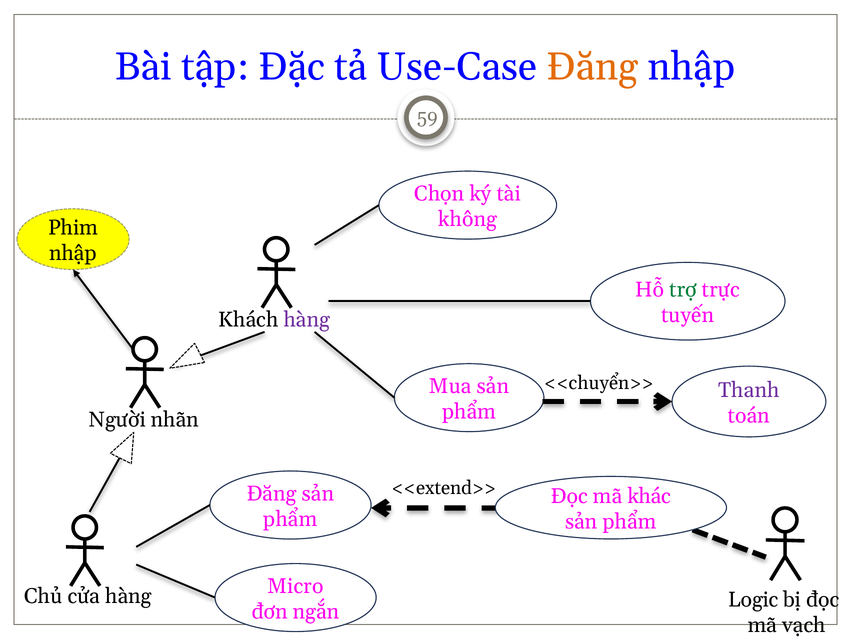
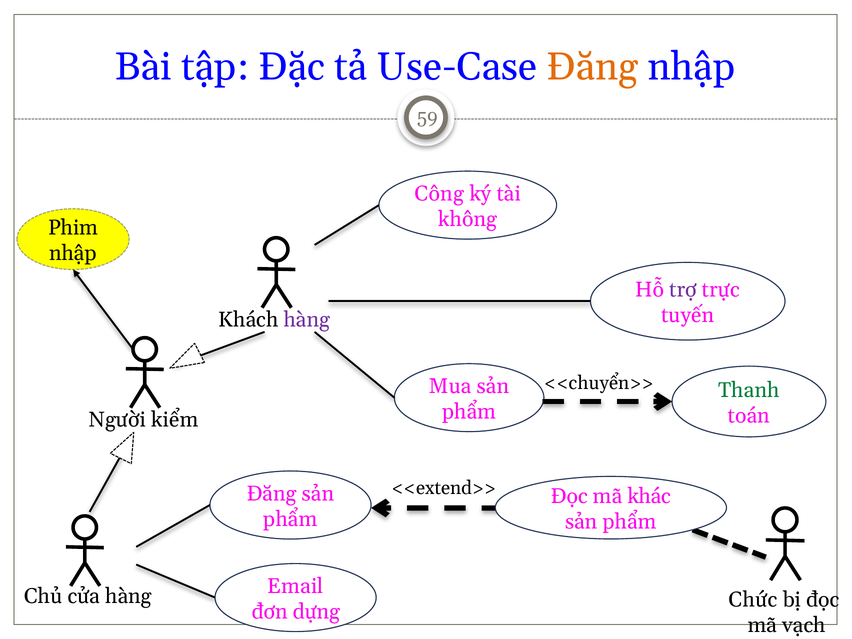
Chọn: Chọn -> Công (439, 194)
trợ colour: green -> purple (683, 290)
Thanh colour: purple -> green (749, 390)
nhãn: nhãn -> kiểm (175, 420)
Micro: Micro -> Email (295, 586)
Logic: Logic -> Chức (753, 600)
ngắn: ngắn -> dựng (316, 612)
